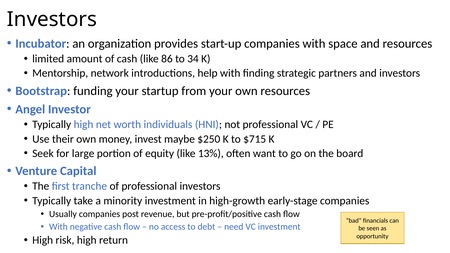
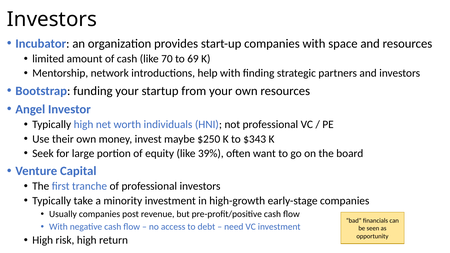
86: 86 -> 70 (167, 59)
34: 34 -> 69 (193, 59)
$715: $715 -> $343 (255, 139)
13%: 13% -> 39% (211, 154)
